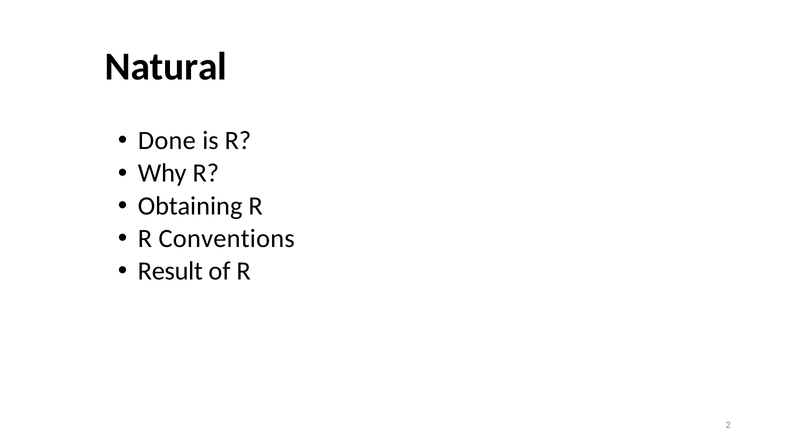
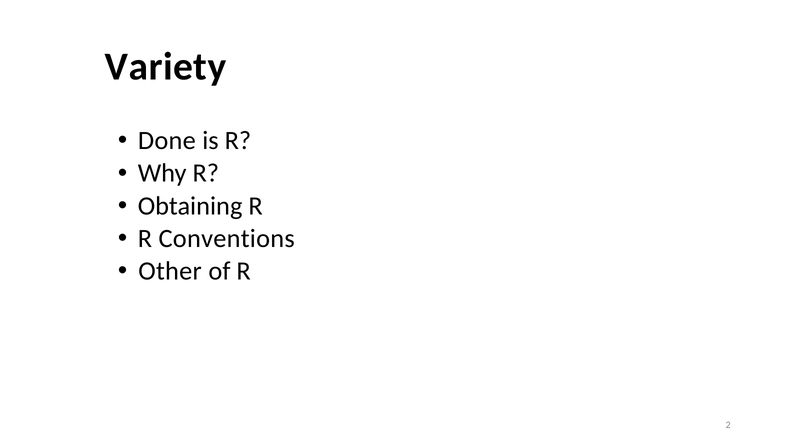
Natural: Natural -> Variety (166, 67)
Result: Result -> Other (170, 271)
